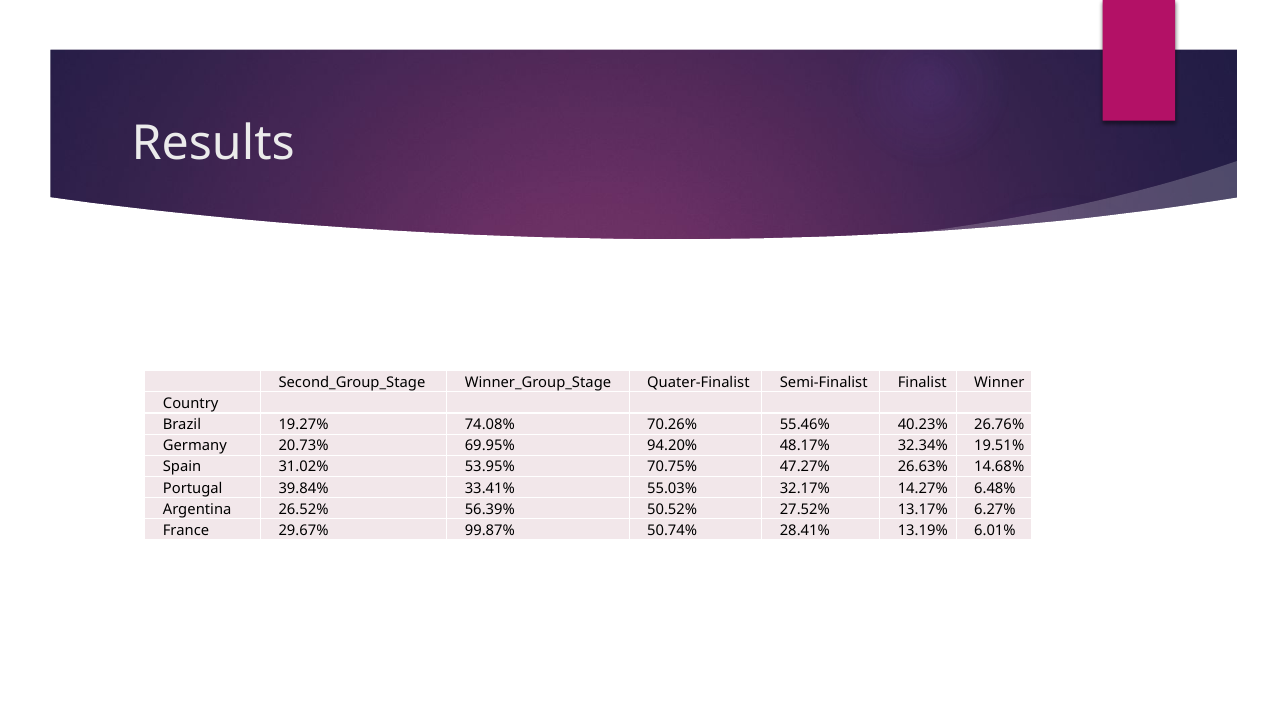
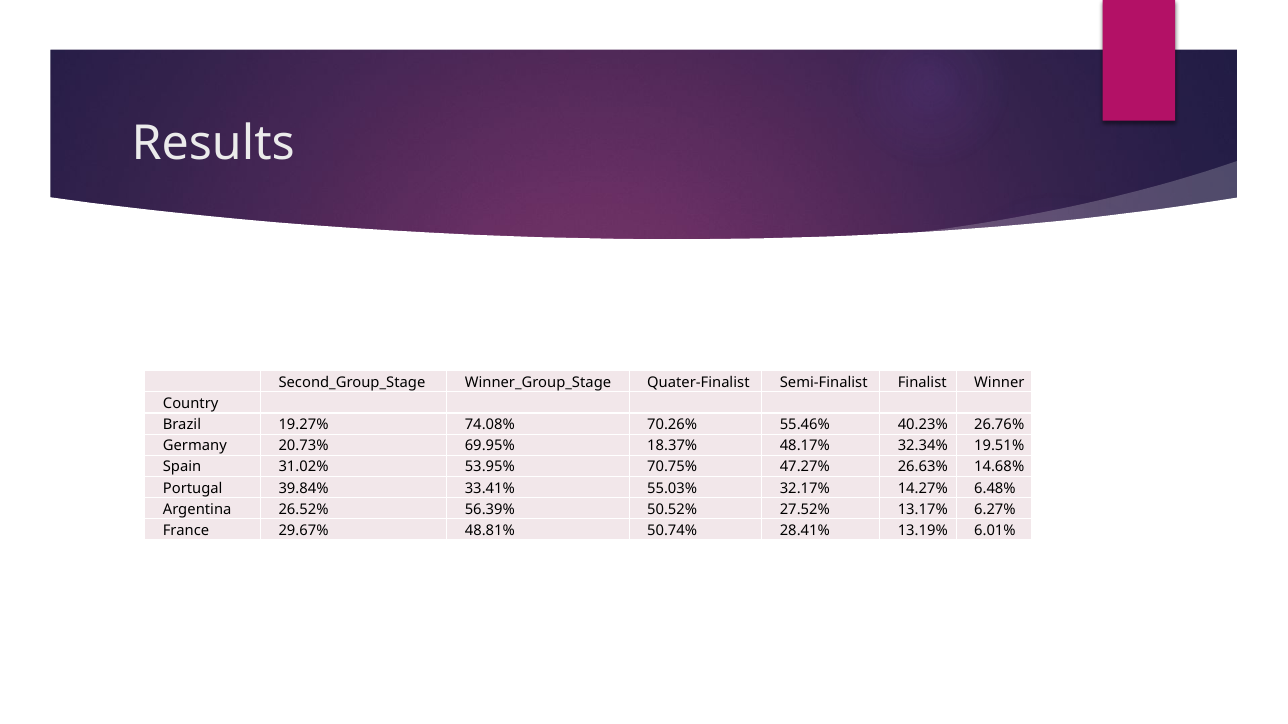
94.20%: 94.20% -> 18.37% (672, 446)
99.87%: 99.87% -> 48.81% (490, 531)
